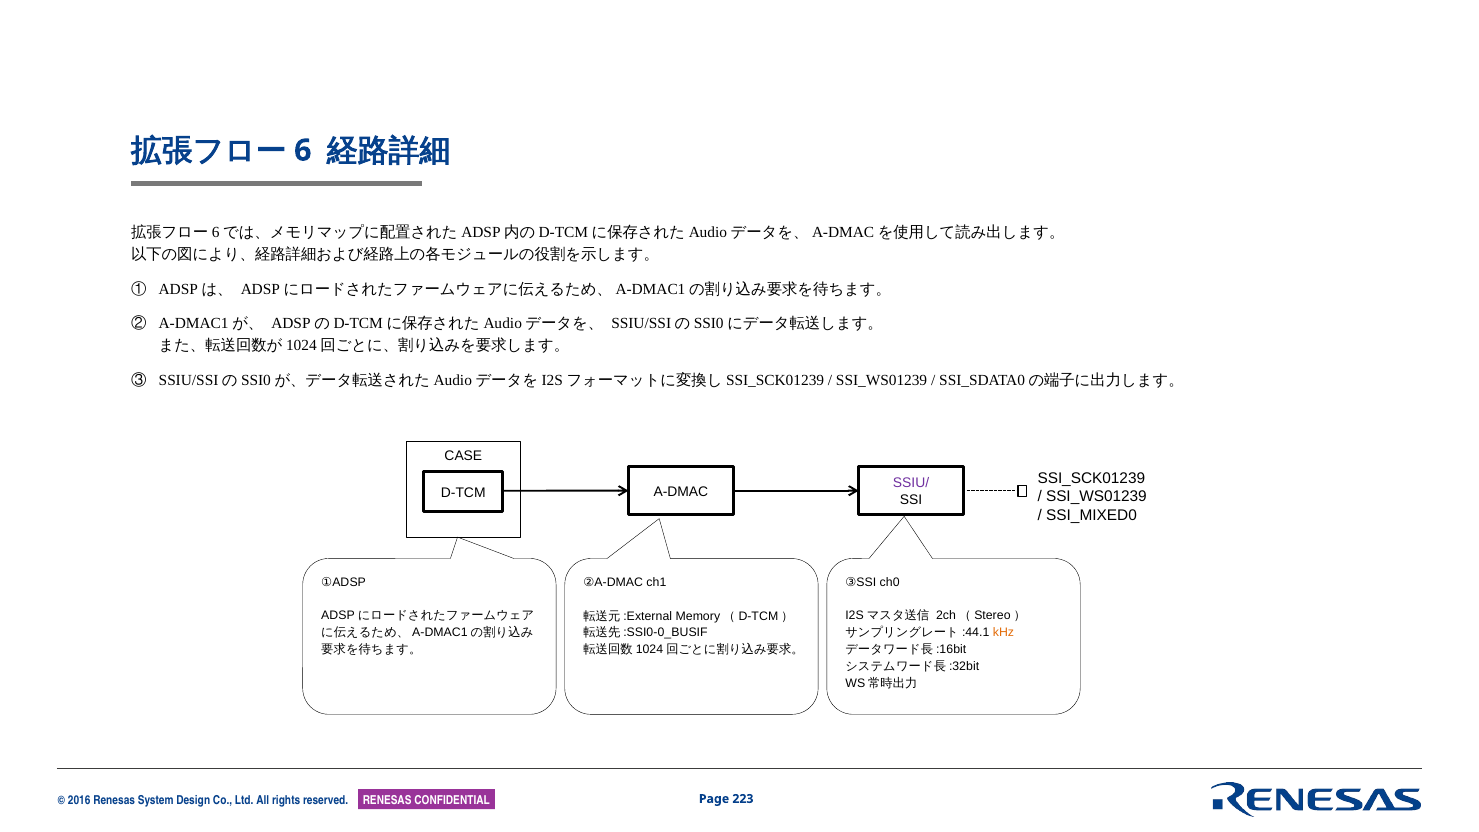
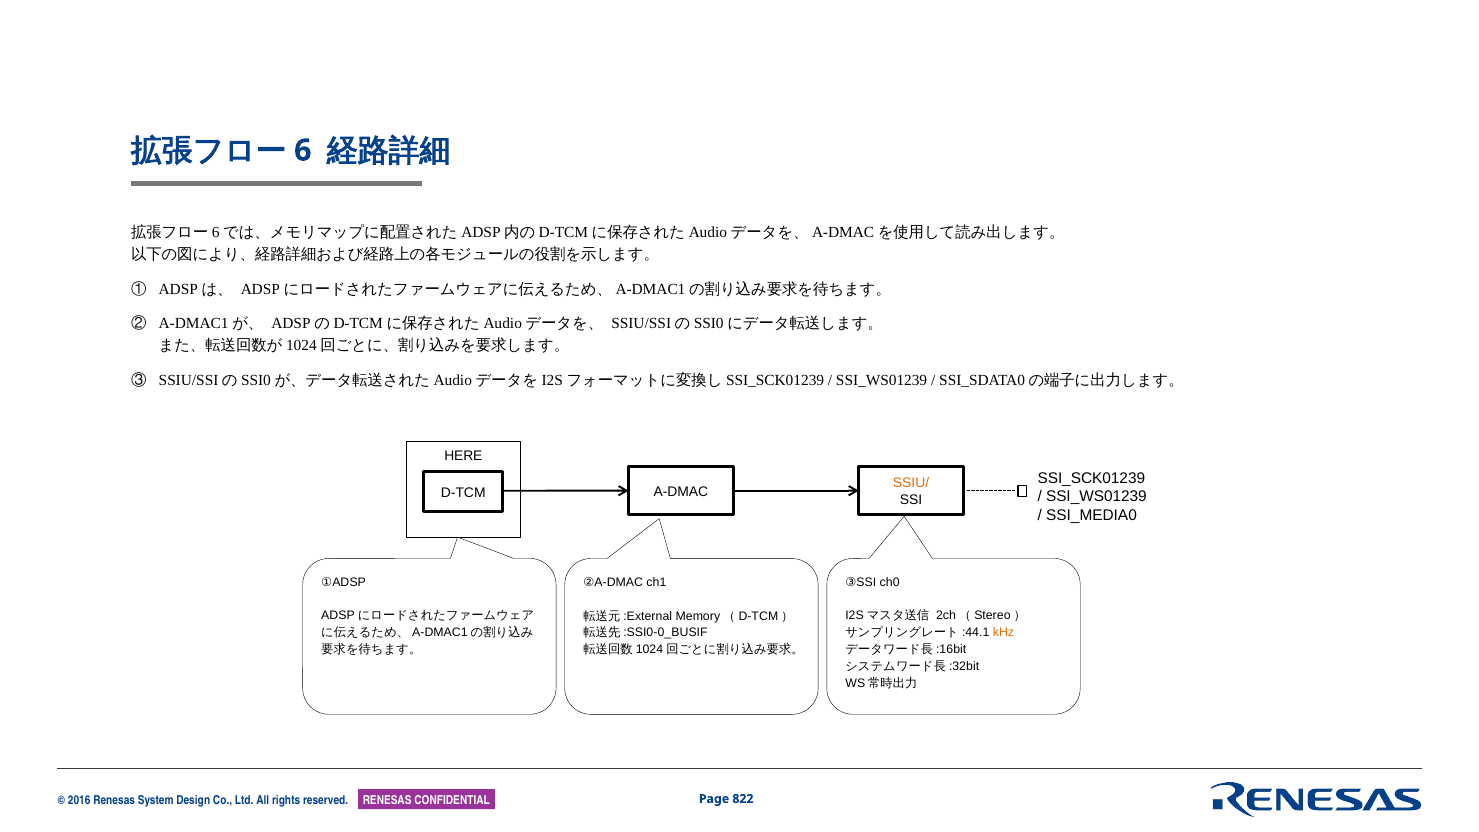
CASE: CASE -> HERE (463, 456)
SSIU/ colour: purple -> orange (911, 483)
SSI_MIXED0: SSI_MIXED0 -> SSI_MEDIA0 (1091, 515)
223: 223 -> 822 (743, 799)
